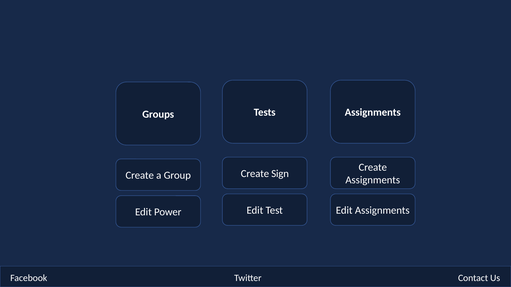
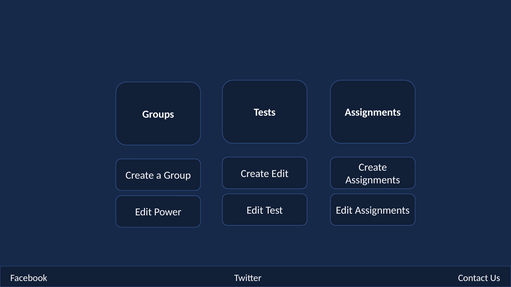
Create Sign: Sign -> Edit (280, 174)
